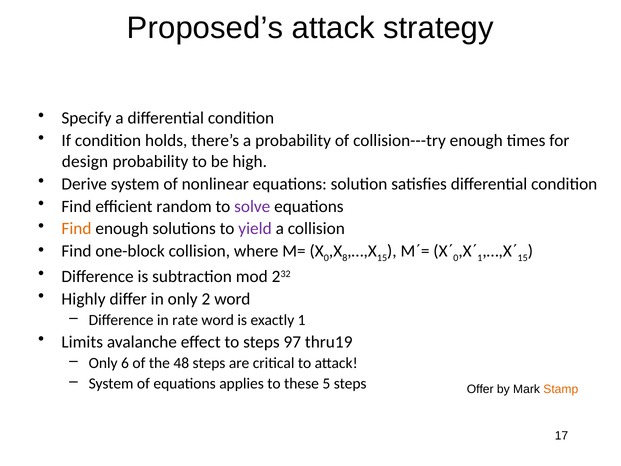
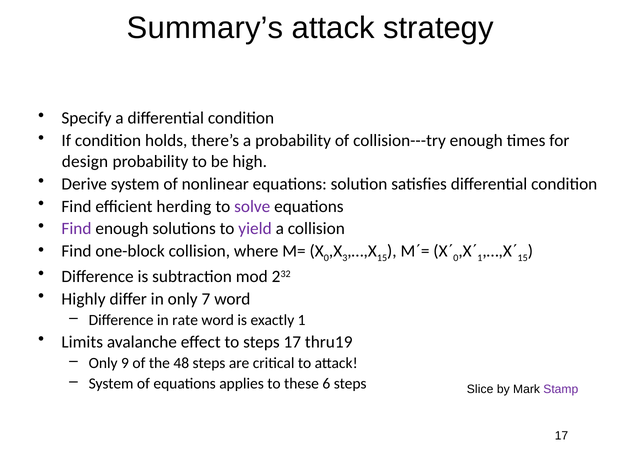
Proposed’s: Proposed’s -> Summary’s (205, 28)
random: random -> herding (184, 206)
Find colour: orange -> purple (76, 229)
8: 8 -> 3 (345, 258)
2: 2 -> 7 (206, 299)
steps 97: 97 -> 17 (292, 342)
6: 6 -> 9 (125, 363)
5: 5 -> 6 (326, 383)
Offer: Offer -> Slice (480, 389)
Stamp colour: orange -> purple (561, 389)
